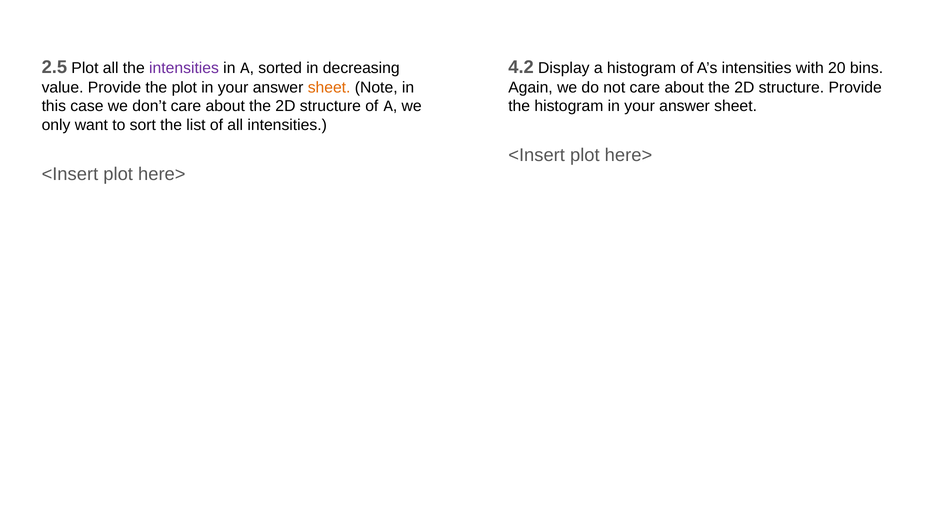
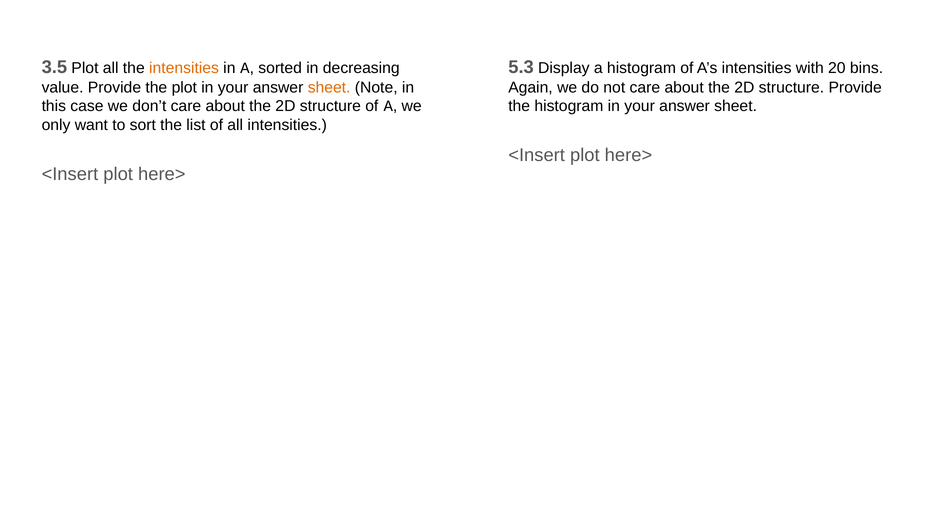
2.5: 2.5 -> 3.5 (54, 67)
intensities colour: purple -> orange (184, 68)
4.2: 4.2 -> 5.3 (521, 67)
